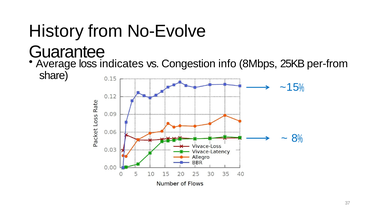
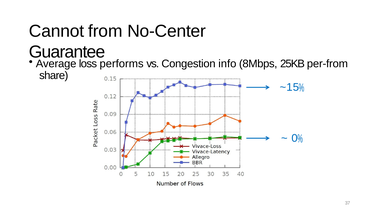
History: History -> Cannot (56, 31)
No-Evolve: No-Evolve -> No-Center (167, 31)
indicates: indicates -> performs (122, 64)
8: 8 -> 0 (295, 138)
